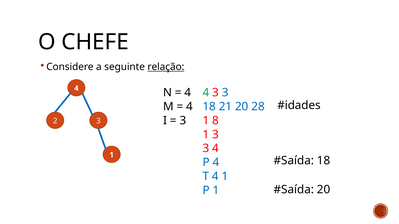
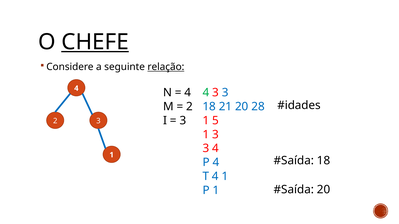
CHEFE underline: none -> present (95, 42)
4: 4 -> 2 (190, 107)
8: 8 -> 5 (215, 121)
